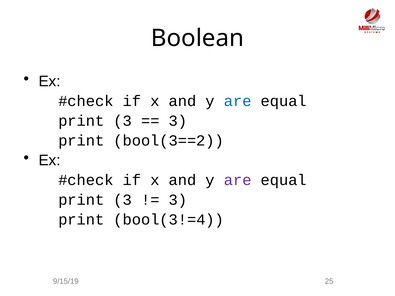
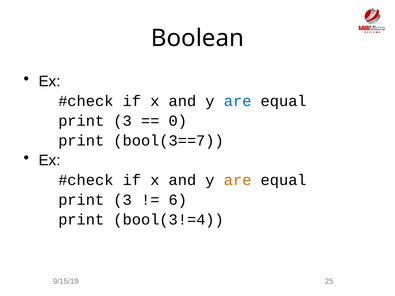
3: 3 -> 0 (178, 121)
bool(3==2: bool(3==2 -> bool(3==7 (169, 141)
are colour: purple -> orange (238, 180)
3: 3 -> 6 (178, 200)
